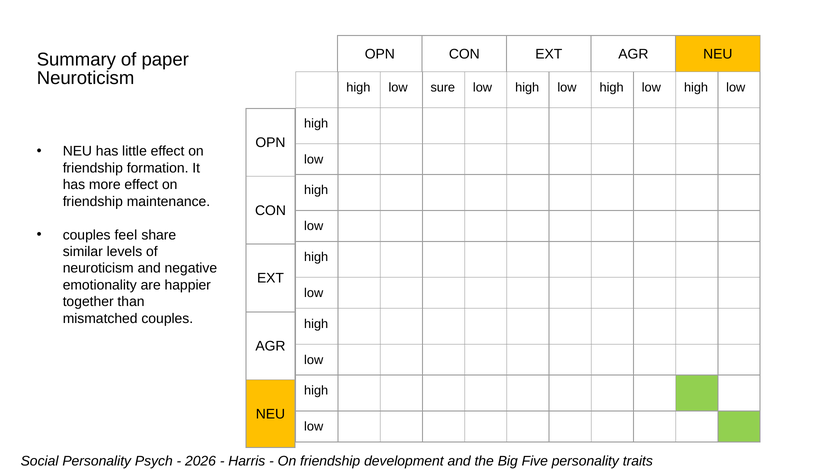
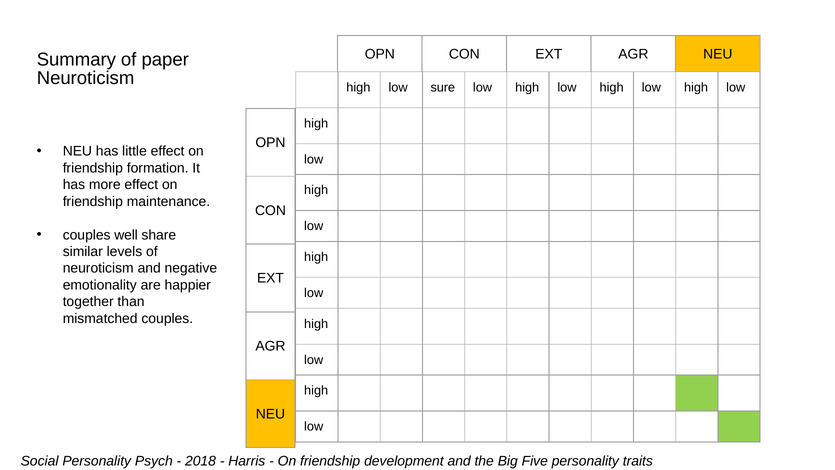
feel: feel -> well (126, 235)
2026: 2026 -> 2018 (200, 461)
